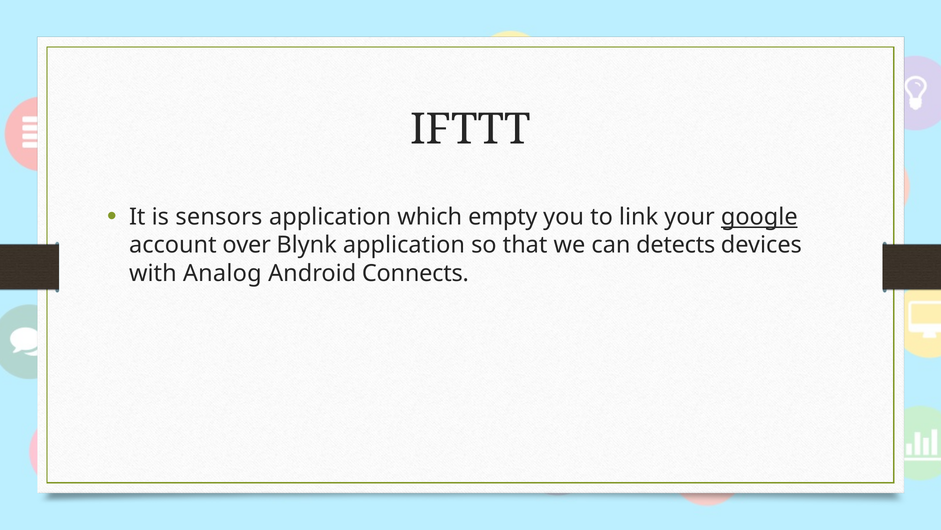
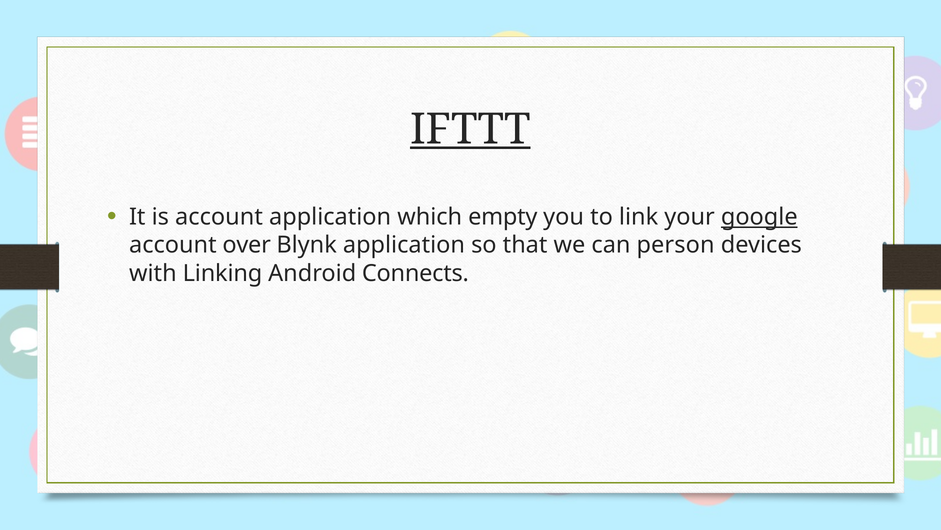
IFTTT underline: none -> present (470, 129)
is sensors: sensors -> account (219, 217)
detects: detects -> person (676, 245)
Analog: Analog -> Linking (222, 273)
